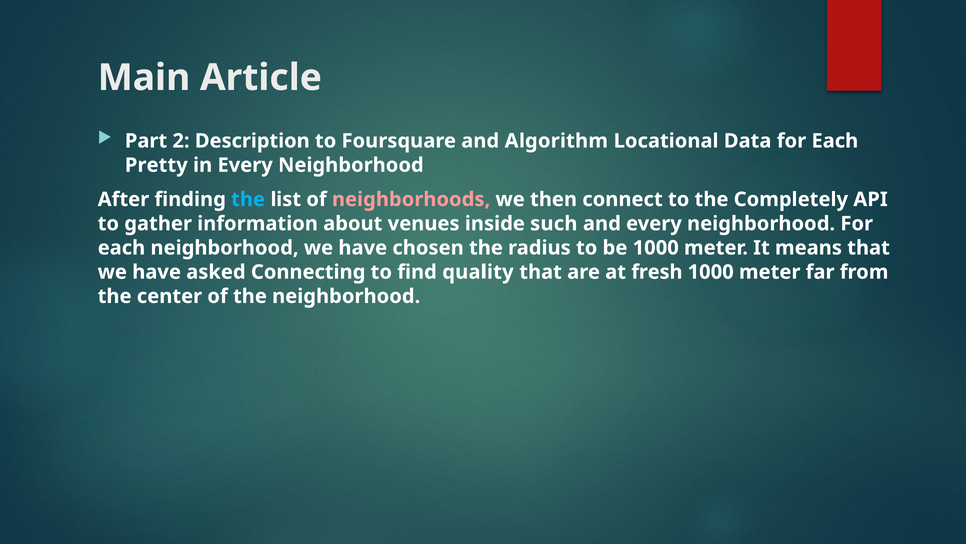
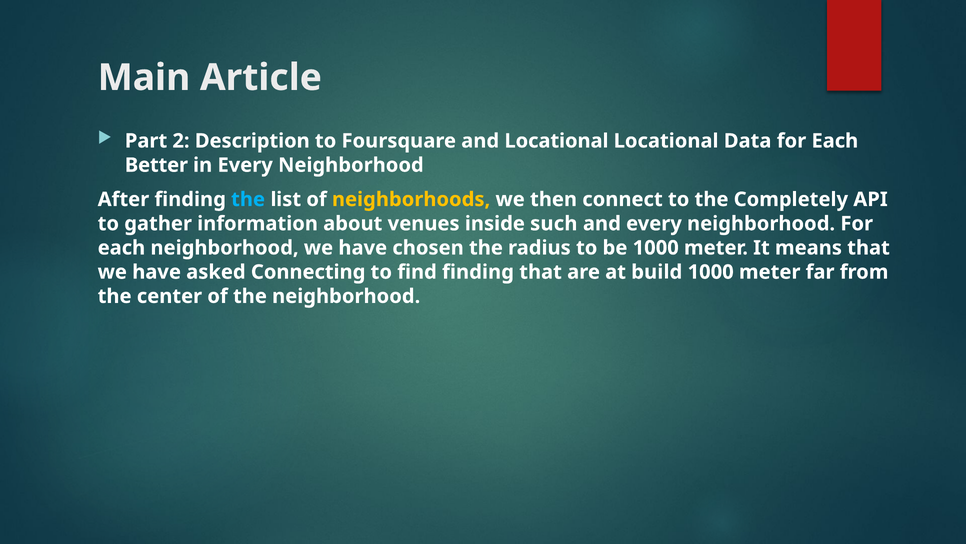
and Algorithm: Algorithm -> Locational (556, 141)
Pretty: Pretty -> Better (156, 165)
neighborhoods colour: pink -> yellow (411, 199)
find quality: quality -> finding (478, 272)
fresh: fresh -> build (657, 272)
